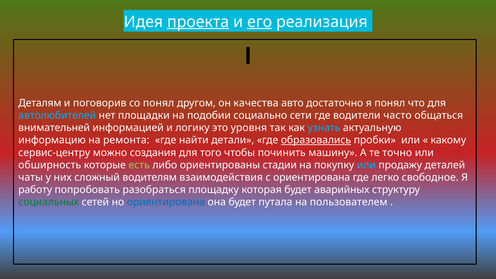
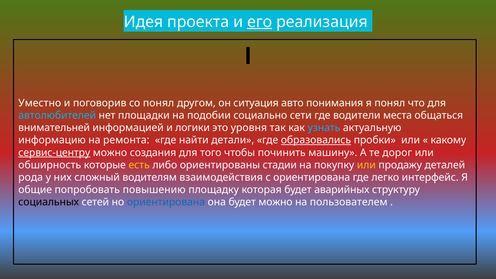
проекта underline: present -> none (198, 22)
Деталям: Деталям -> Уместно (40, 103)
качества: качества -> ситуация (256, 103)
достаточно: достаточно -> понимания (335, 103)
часто: часто -> места (398, 115)
логику: логику -> логики (193, 128)
сервис-центру underline: none -> present (54, 153)
точно: точно -> дорог (397, 153)
есть colour: light green -> yellow (139, 165)
или colour: light blue -> yellow (366, 165)
чаты: чаты -> рода (31, 177)
свободное: свободное -> интерфейс (430, 177)
работу: работу -> общие (35, 190)
разобраться: разобраться -> повышению (154, 190)
социальных colour: green -> black (49, 202)
будет путала: путала -> можно (275, 202)
